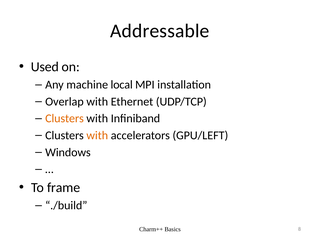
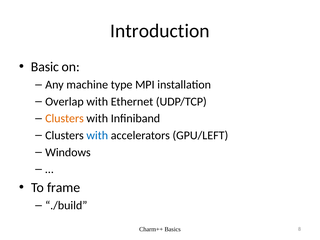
Addressable: Addressable -> Introduction (160, 31)
Used: Used -> Basic (45, 67)
local: local -> type (122, 85)
with colour: orange -> blue (97, 135)
